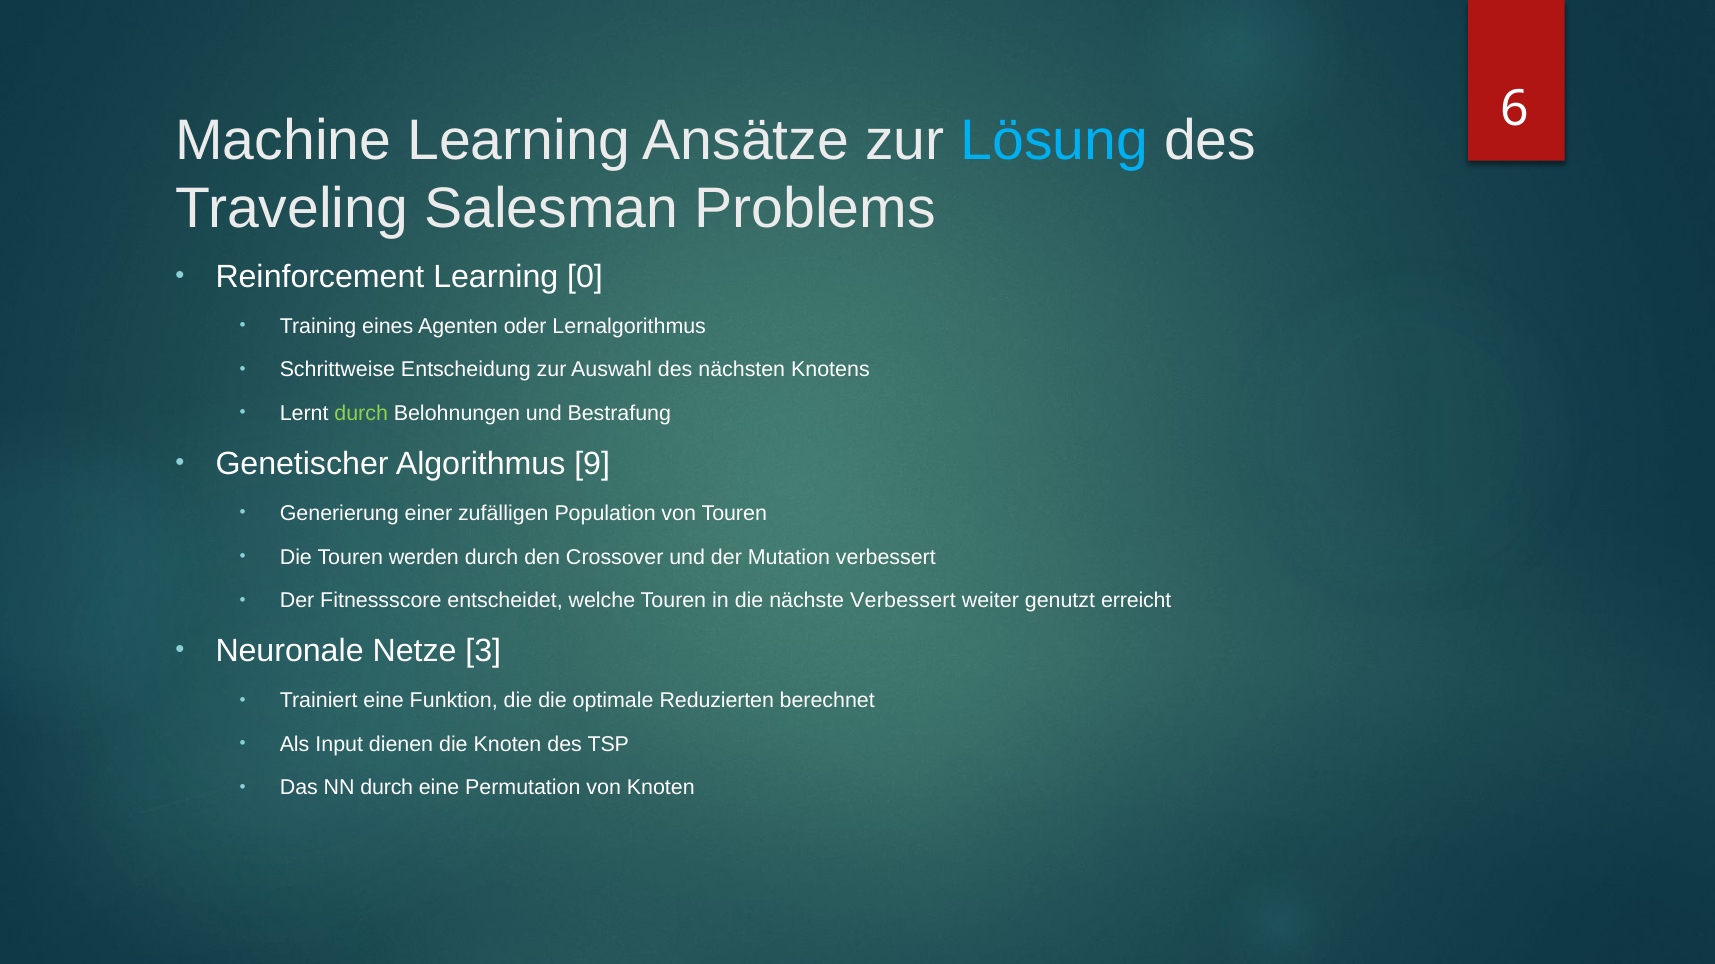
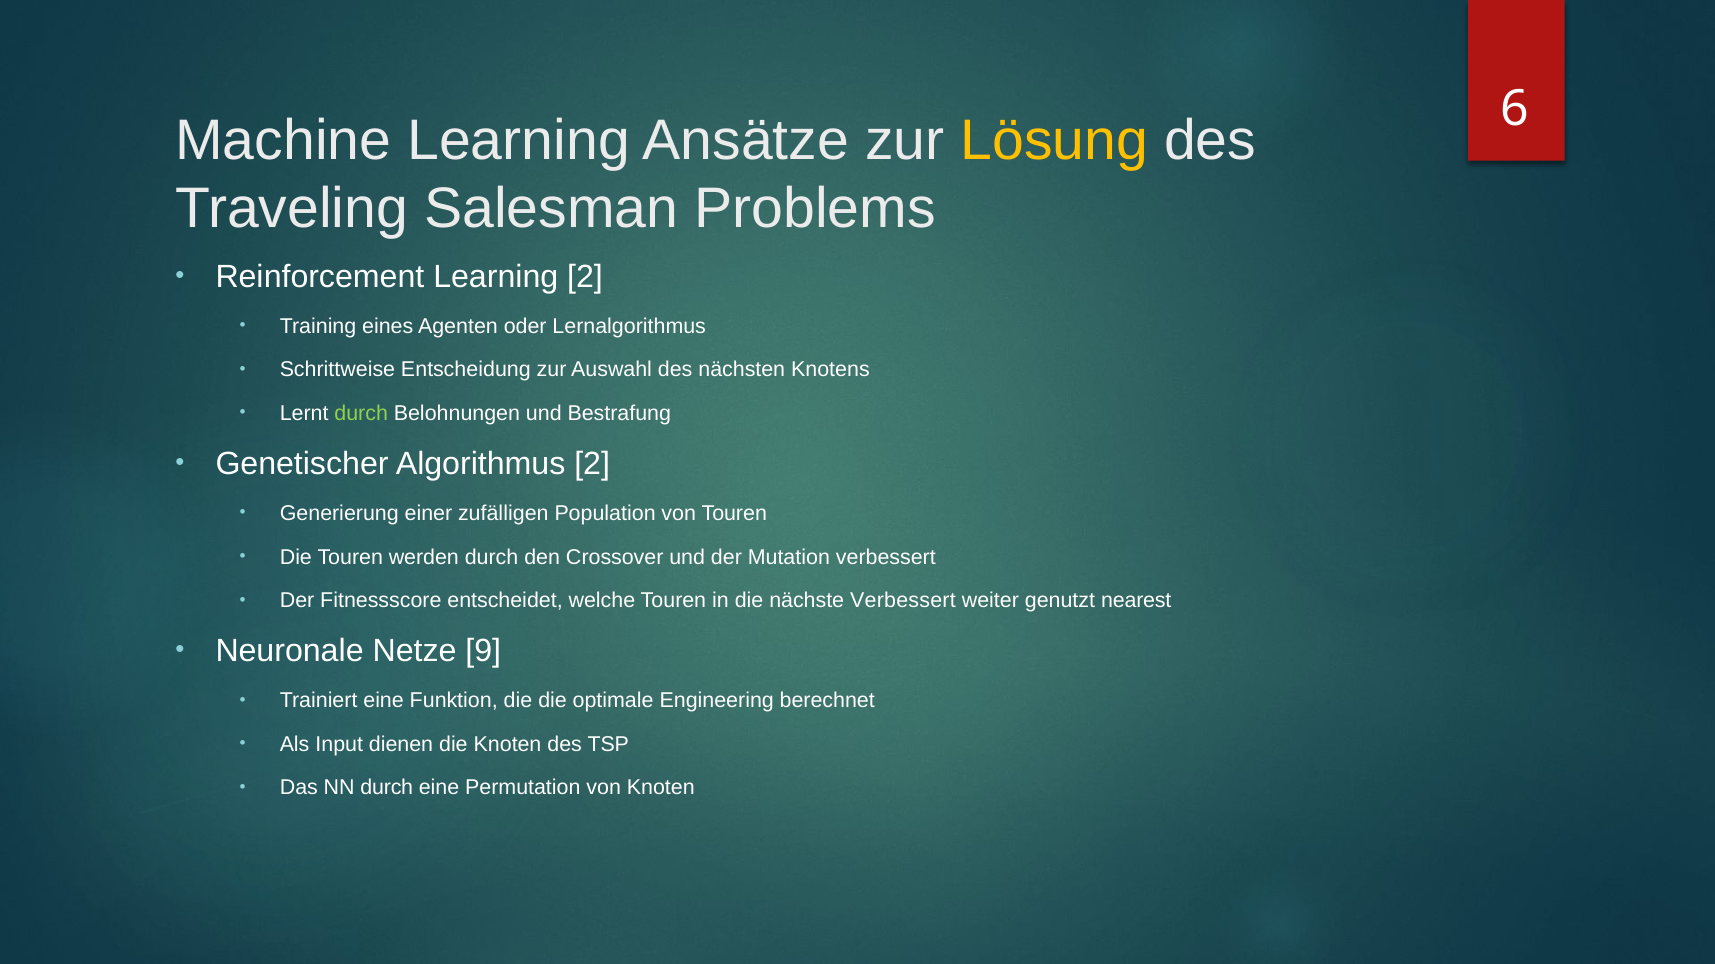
Lösung colour: light blue -> yellow (1054, 140)
Learning 0: 0 -> 2 (585, 277)
Algorithmus 9: 9 -> 2 (592, 465)
erreicht: erreicht -> nearest (1136, 601)
3: 3 -> 9 (483, 652)
Reduzierten: Reduzierten -> Engineering (717, 701)
